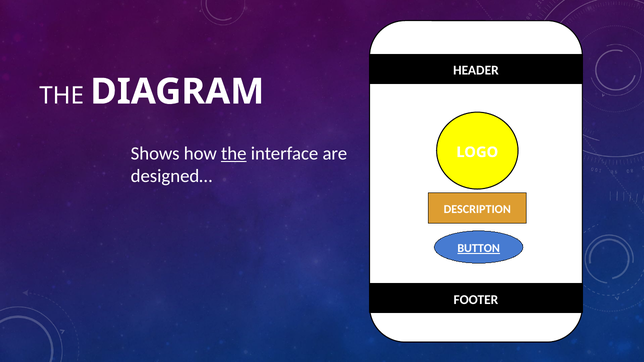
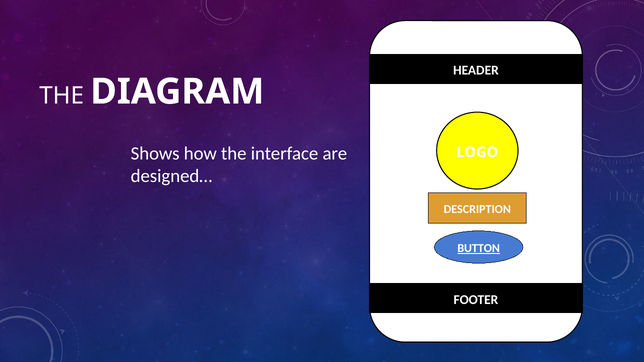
the underline: present -> none (234, 154)
